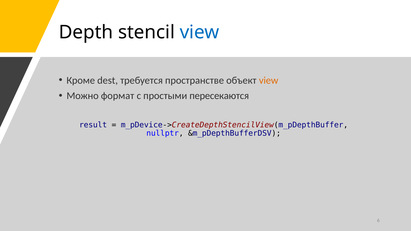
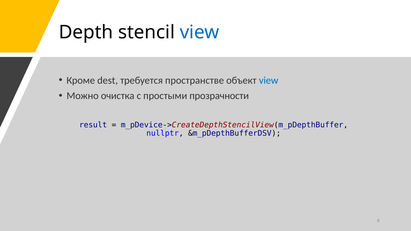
view colour: orange -> blue (269, 80)
формат: формат -> очистка (118, 96)
пересекаются: пересекаются -> прозрачности (219, 96)
